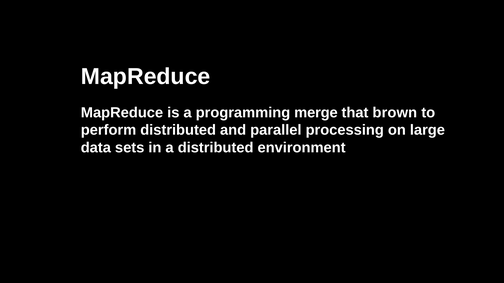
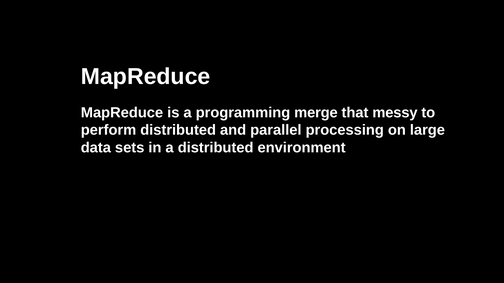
brown: brown -> messy (395, 113)
